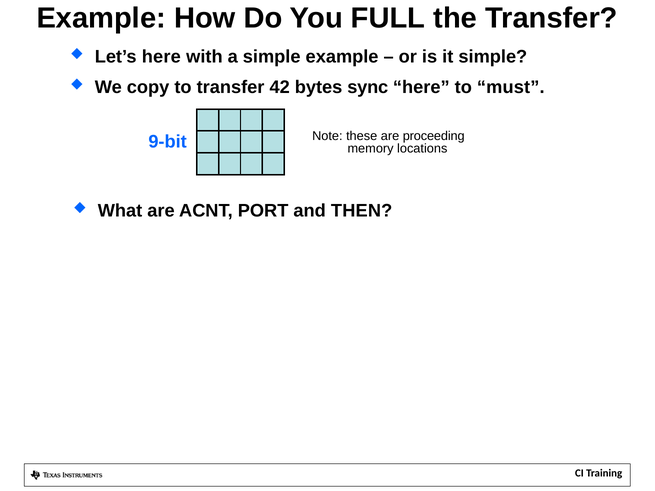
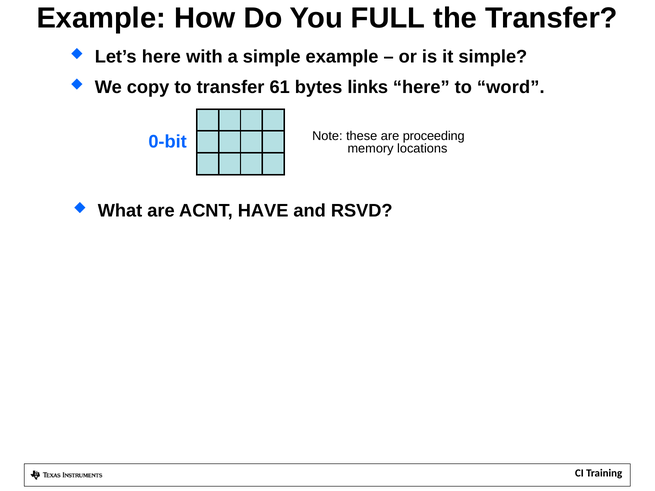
42: 42 -> 61 (280, 88)
sync: sync -> links (368, 88)
must: must -> word (511, 88)
9-bit: 9-bit -> 0-bit (168, 142)
PORT: PORT -> HAVE (263, 211)
THEN: THEN -> RSVD (362, 211)
